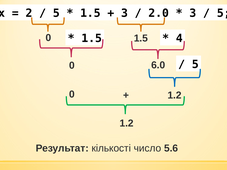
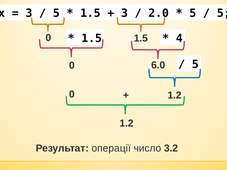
2: 2 -> 3 (29, 13)
3: 3 -> 5 (193, 13)
кількості: кількості -> операції (111, 148)
5.6: 5.6 -> 3.2 (171, 148)
